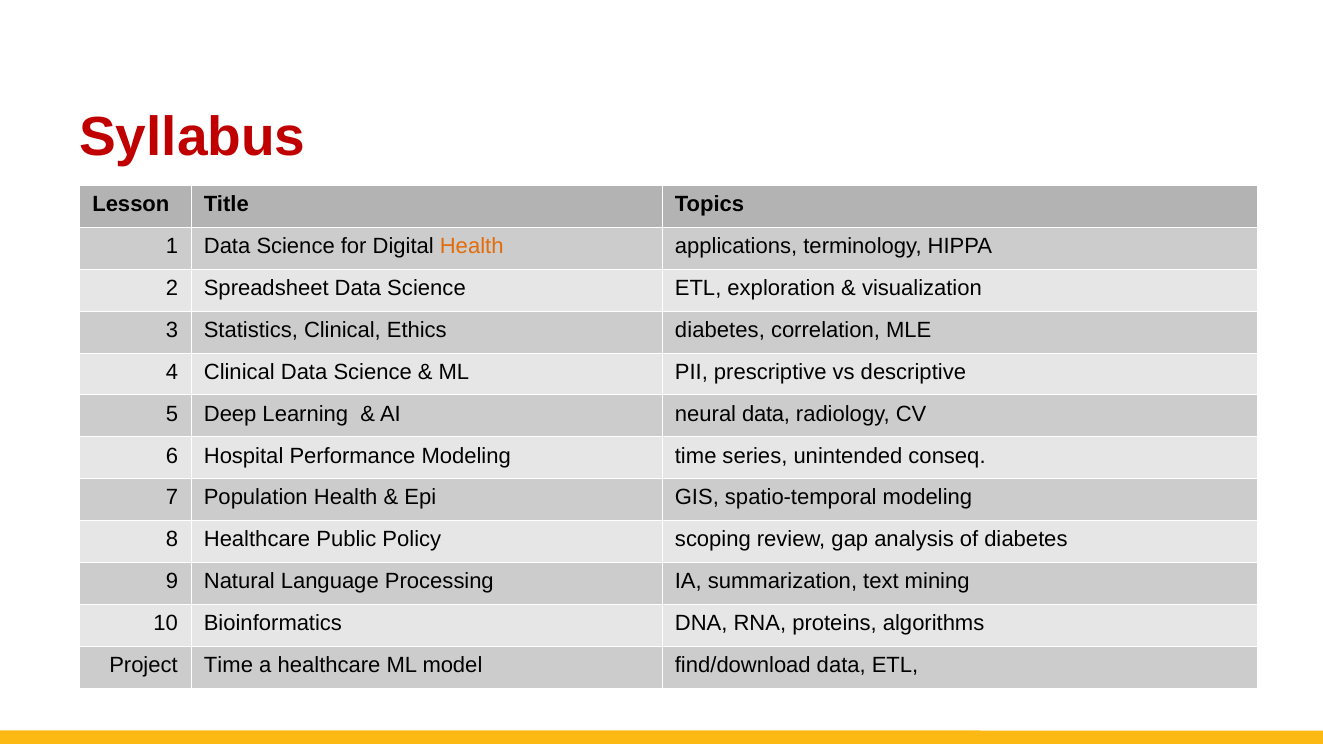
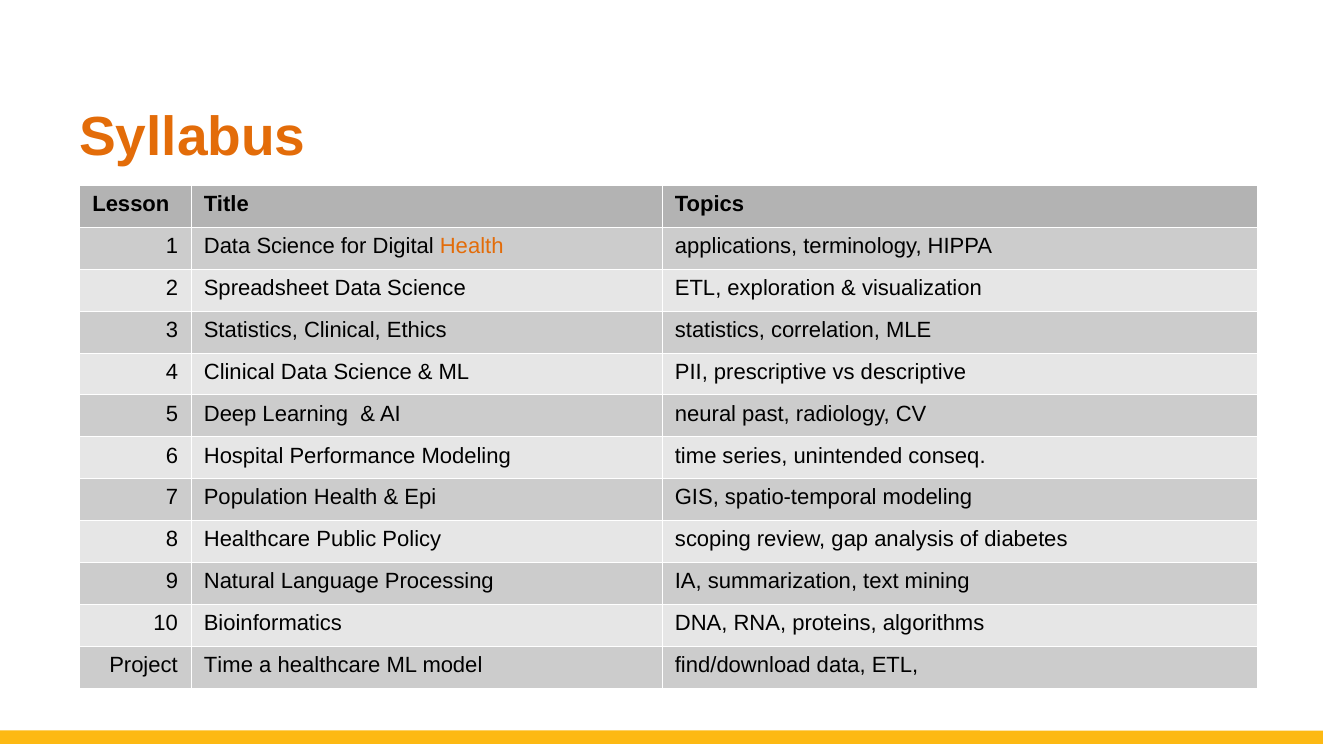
Syllabus colour: red -> orange (192, 138)
Ethics diabetes: diabetes -> statistics (720, 330)
neural data: data -> past (766, 414)
